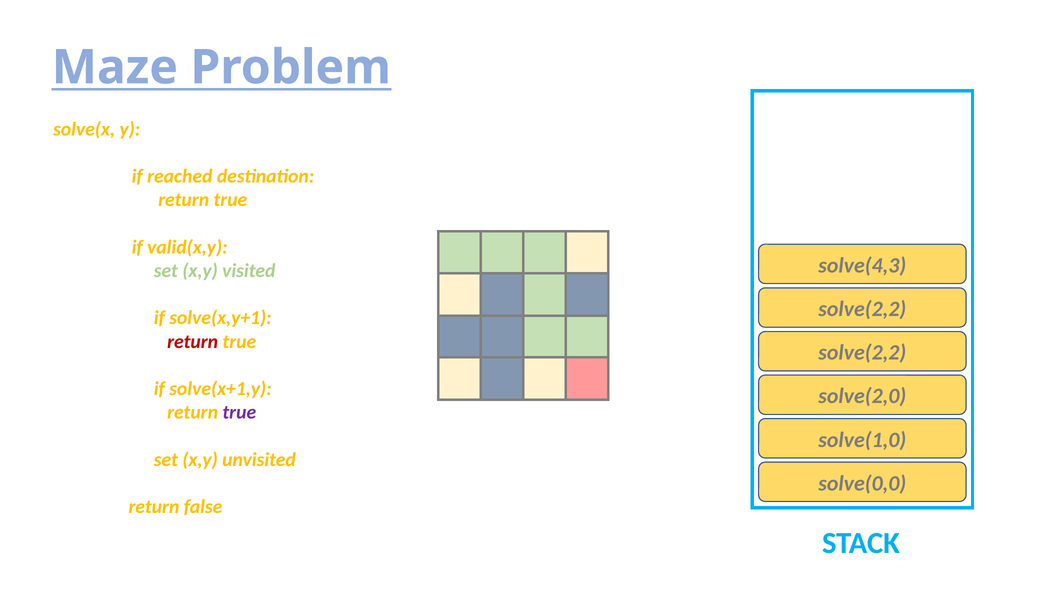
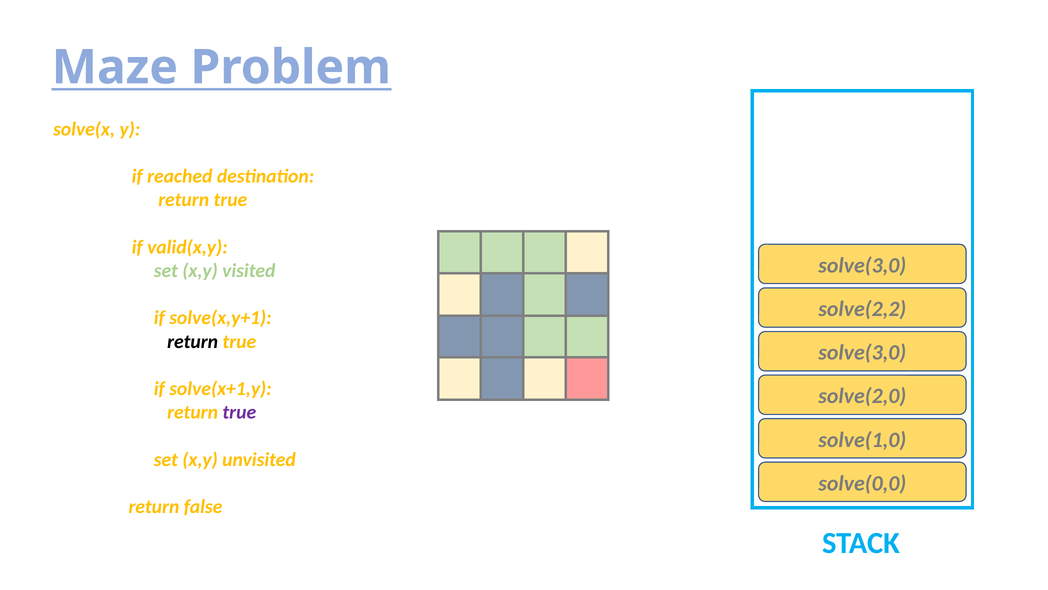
solve(4,3: solve(4,3 -> solve(3,0 (862, 265)
return colour: red -> black (193, 341)
solve(2,2: solve(2,2 -> solve(3,0 (862, 352)
